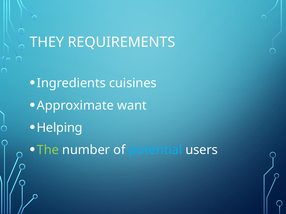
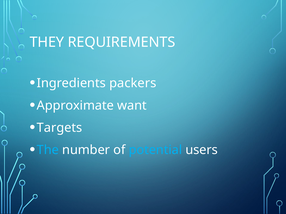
cuisines: cuisines -> packers (133, 83)
Helping: Helping -> Targets (60, 128)
The colour: light green -> light blue (48, 150)
